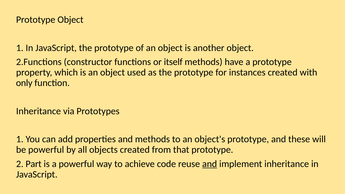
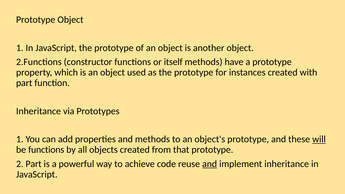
only: only -> part (24, 83)
will underline: none -> present (319, 139)
be powerful: powerful -> functions (46, 150)
